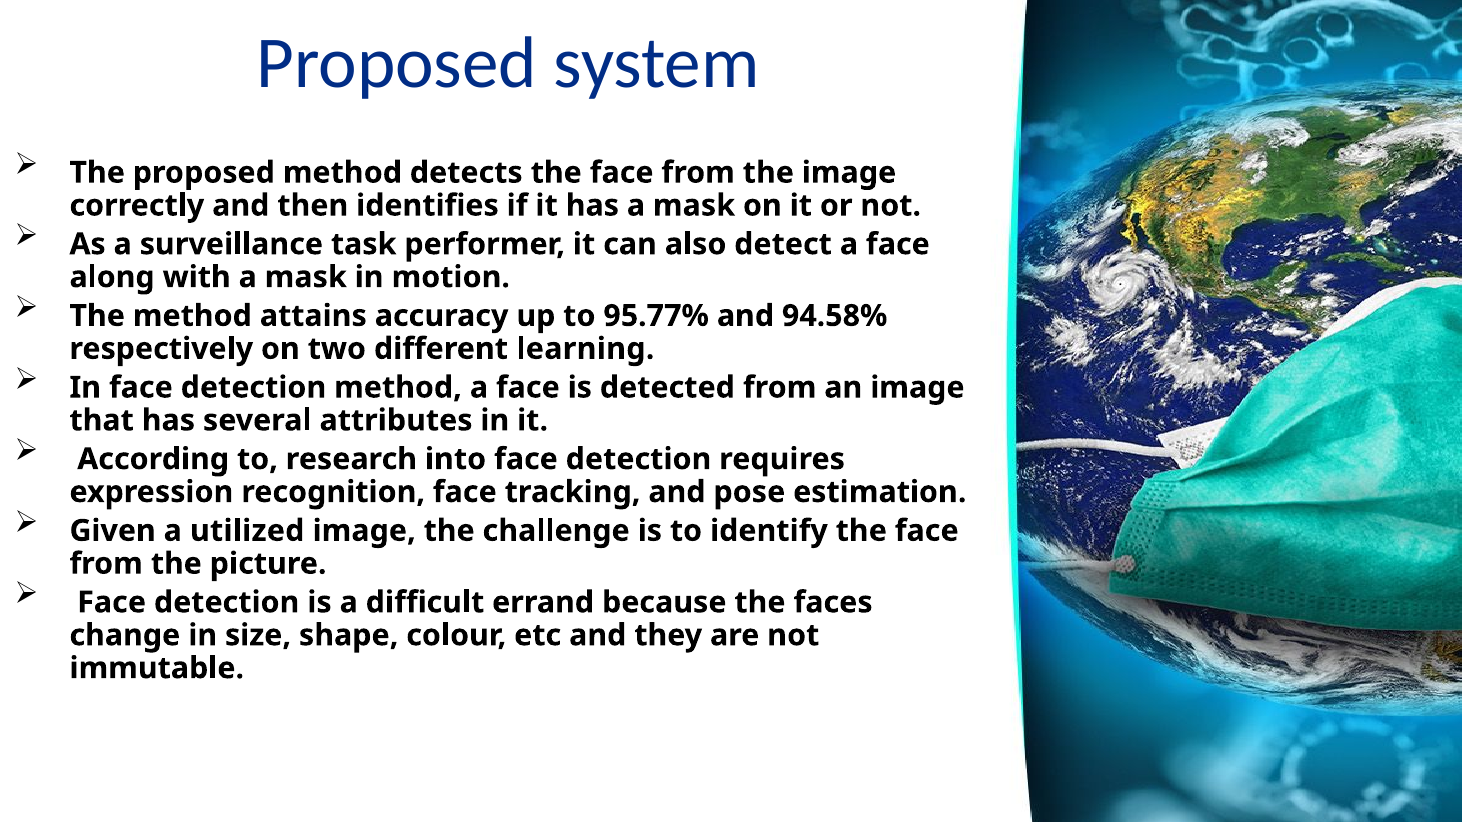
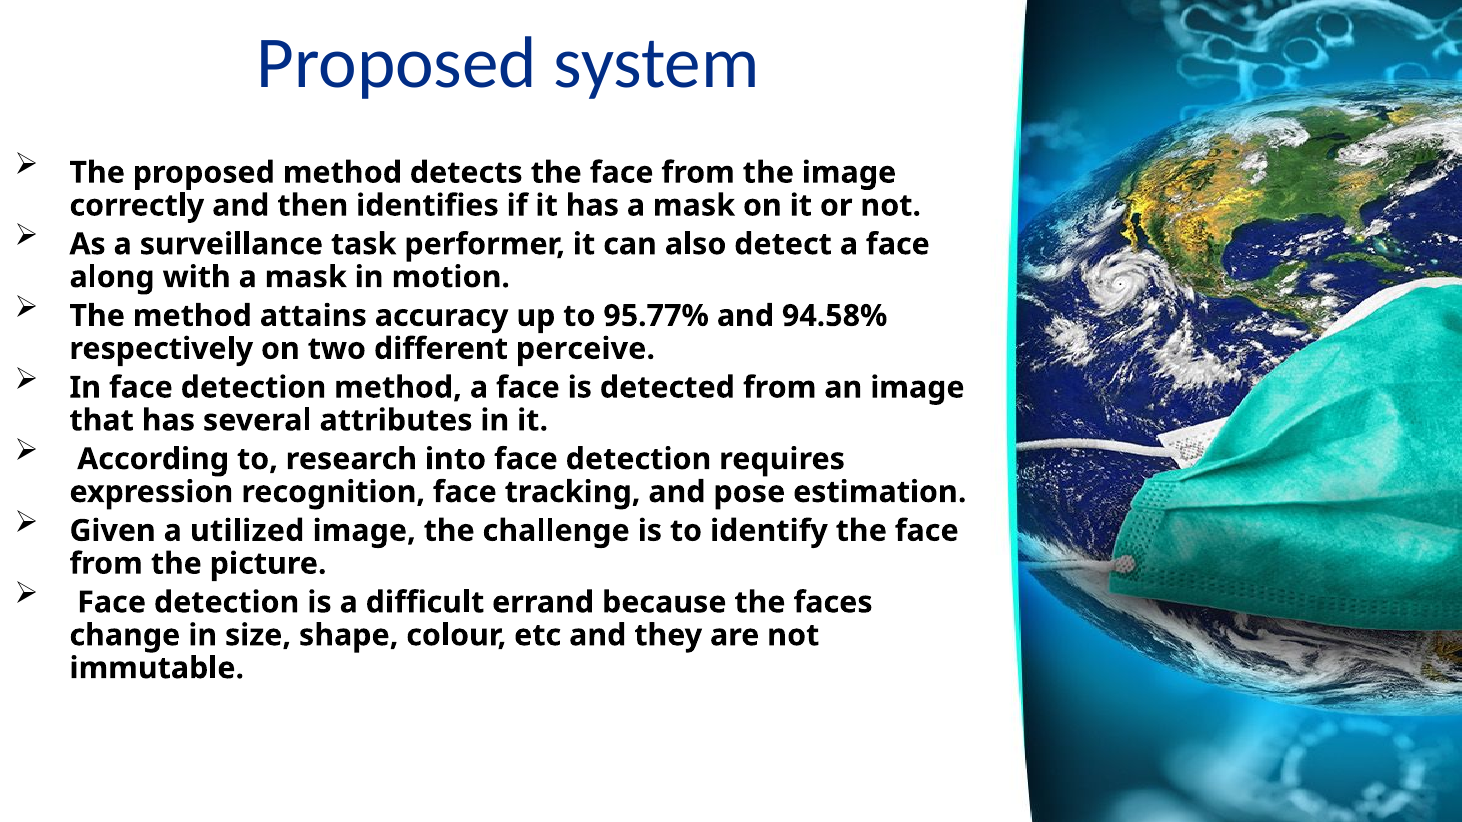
learning: learning -> perceive (585, 349)
